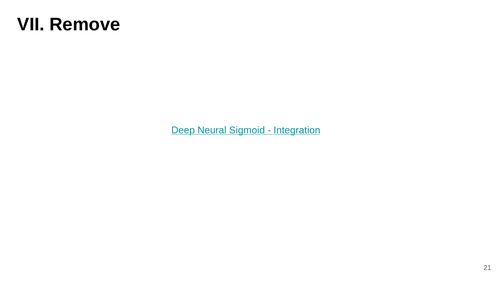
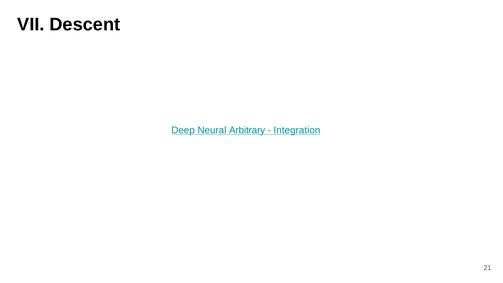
Remove: Remove -> Descent (85, 25)
Sigmoid: Sigmoid -> Arbitrary (247, 130)
